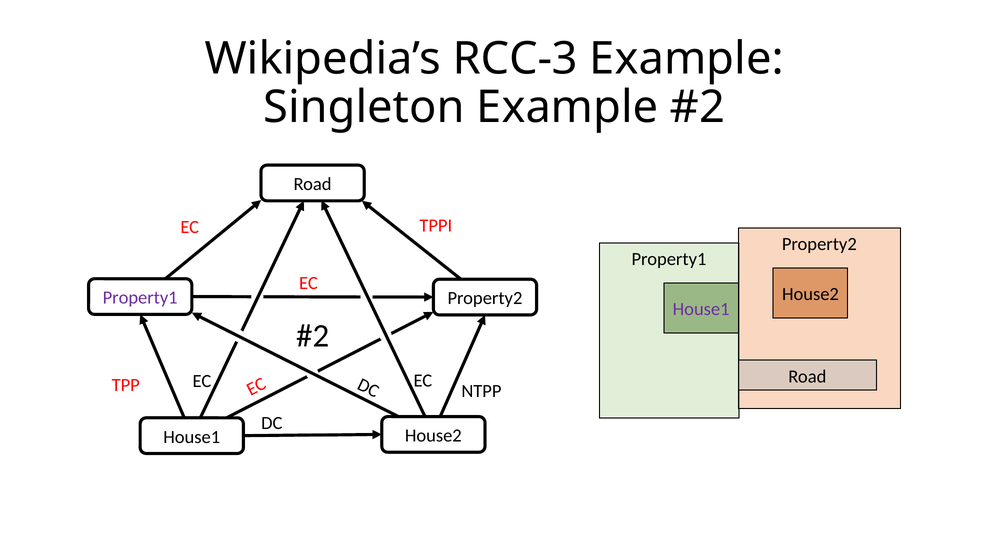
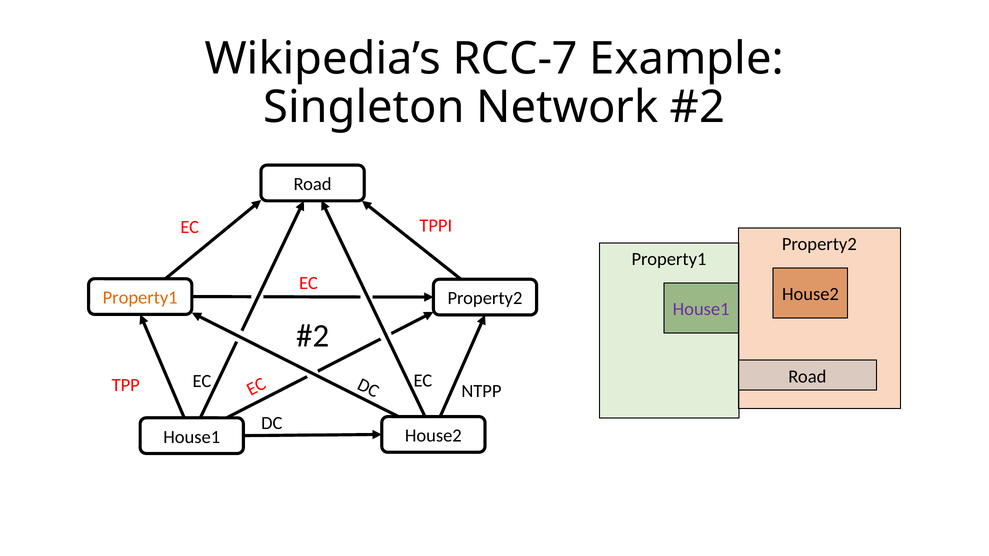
RCC-3: RCC-3 -> RCC-7 (515, 59)
Singleton Example: Example -> Network (567, 108)
Property1 colour: purple -> orange (140, 298)
